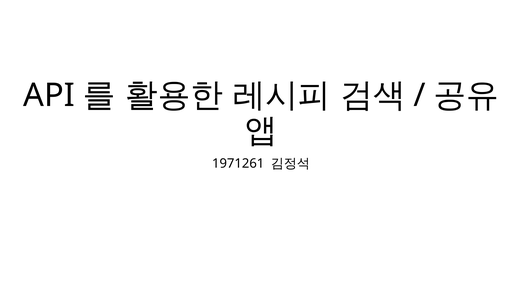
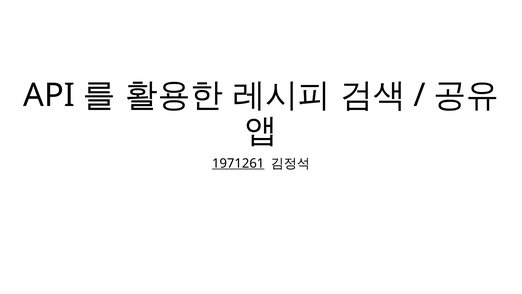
1971261 underline: none -> present (238, 163)
